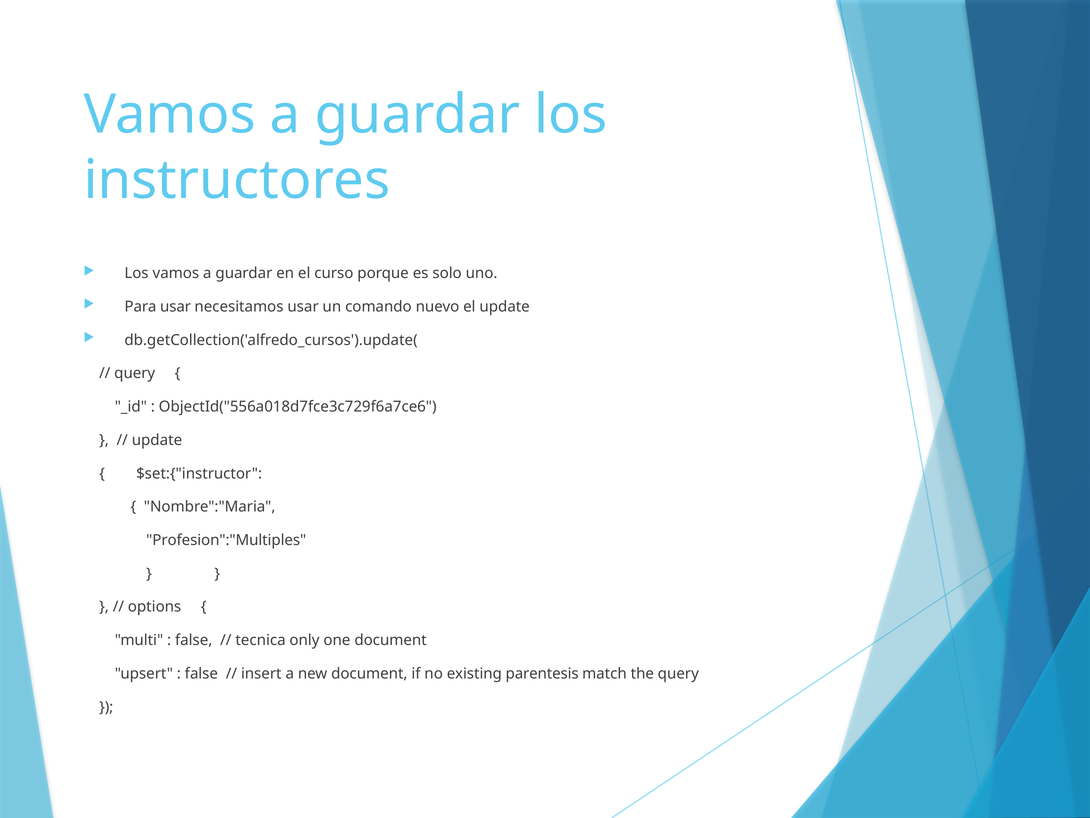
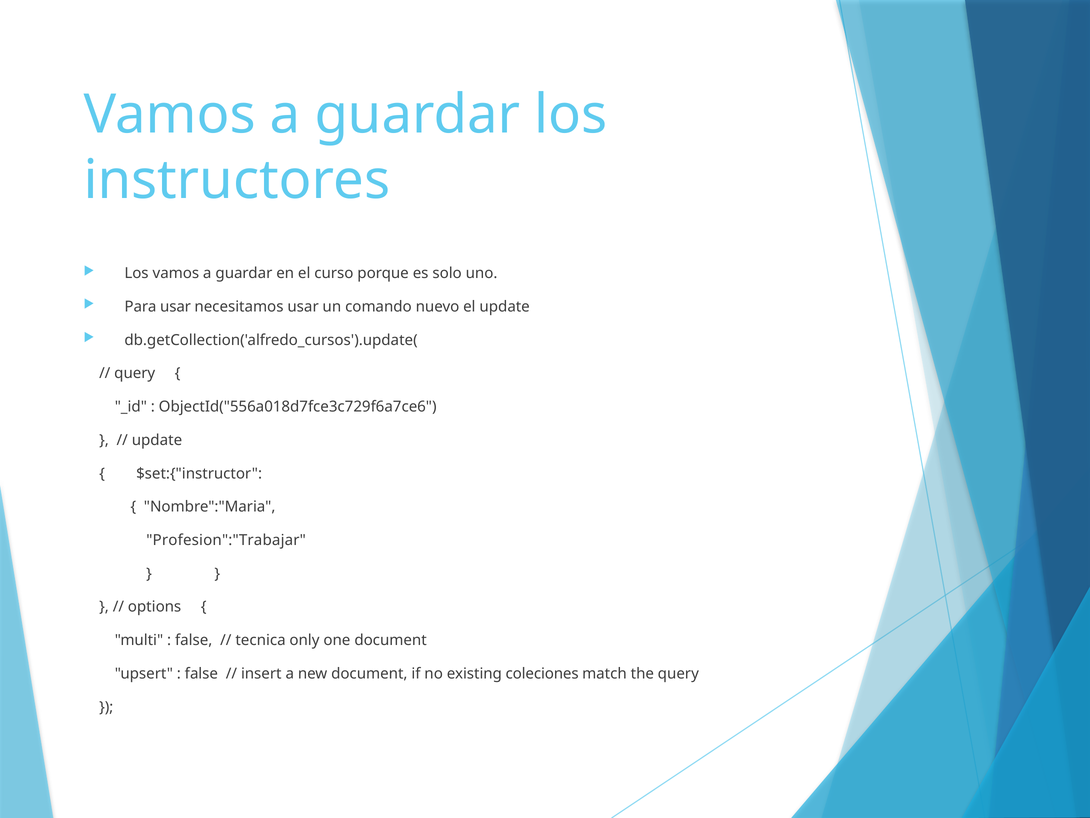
Profesion":"Multiples: Profesion":"Multiples -> Profesion":"Trabajar (226, 540)
parentesis: parentesis -> coleciones (542, 673)
